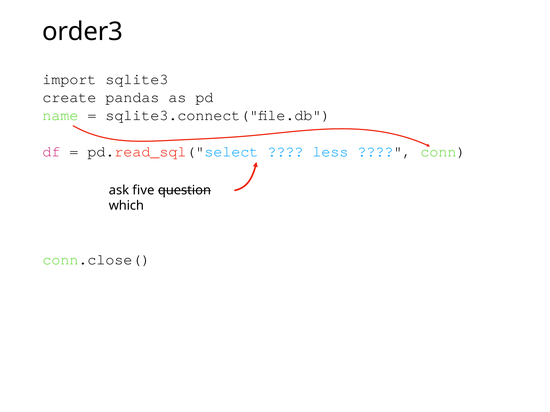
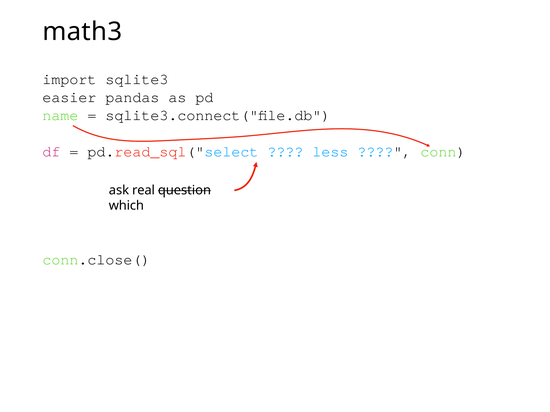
order3: order3 -> math3 (82, 32)
create: create -> easier (69, 97)
five: five -> real (144, 190)
